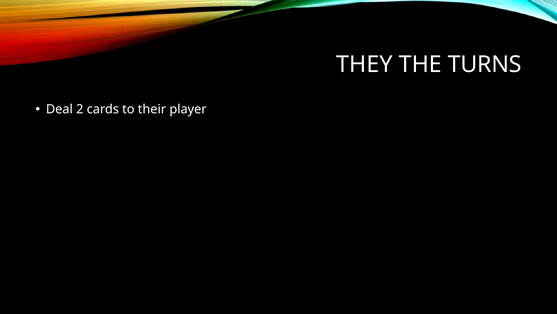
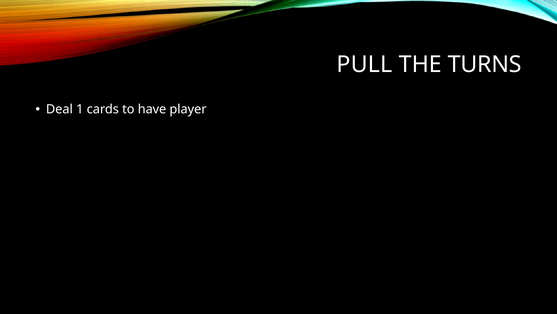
THEY: THEY -> PULL (364, 64)
2: 2 -> 1 (80, 109)
their: their -> have (152, 109)
